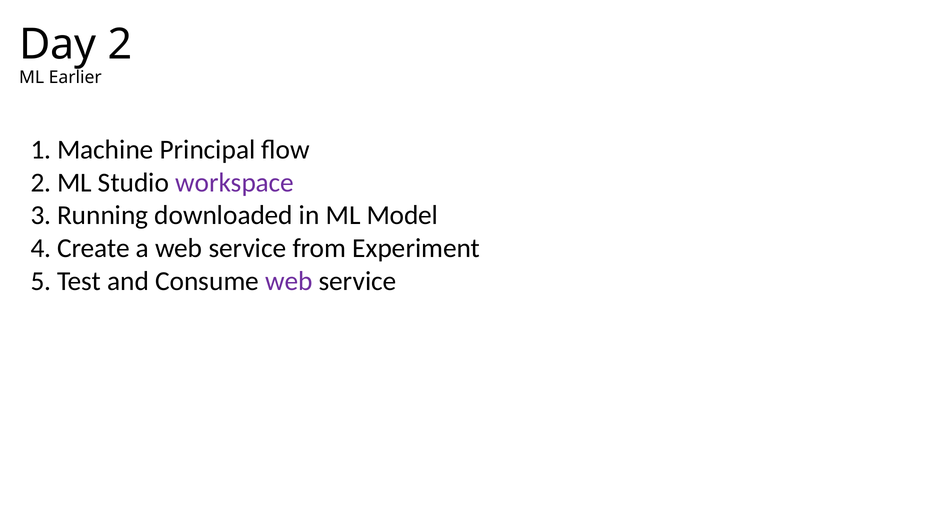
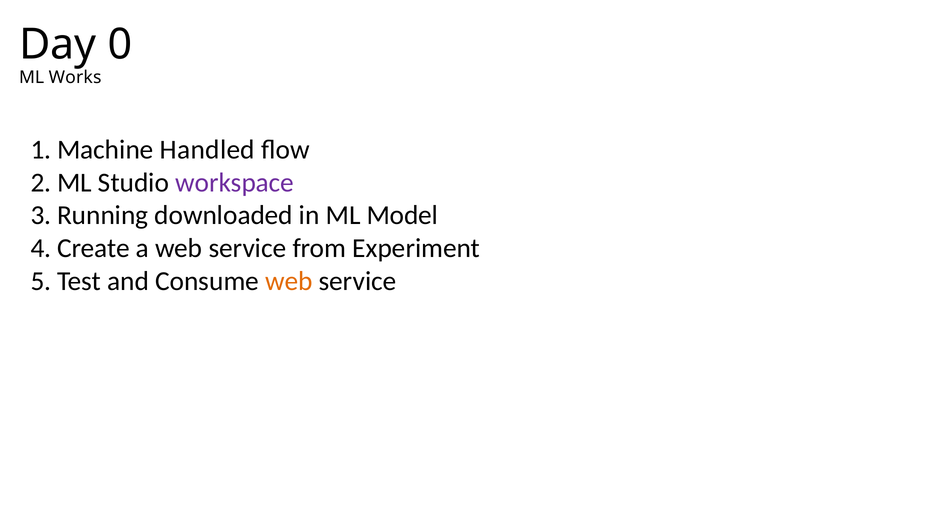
2: 2 -> 0 (120, 44)
Earlier: Earlier -> Works (75, 77)
Principal: Principal -> Handled (207, 150)
web colour: purple -> orange (289, 281)
